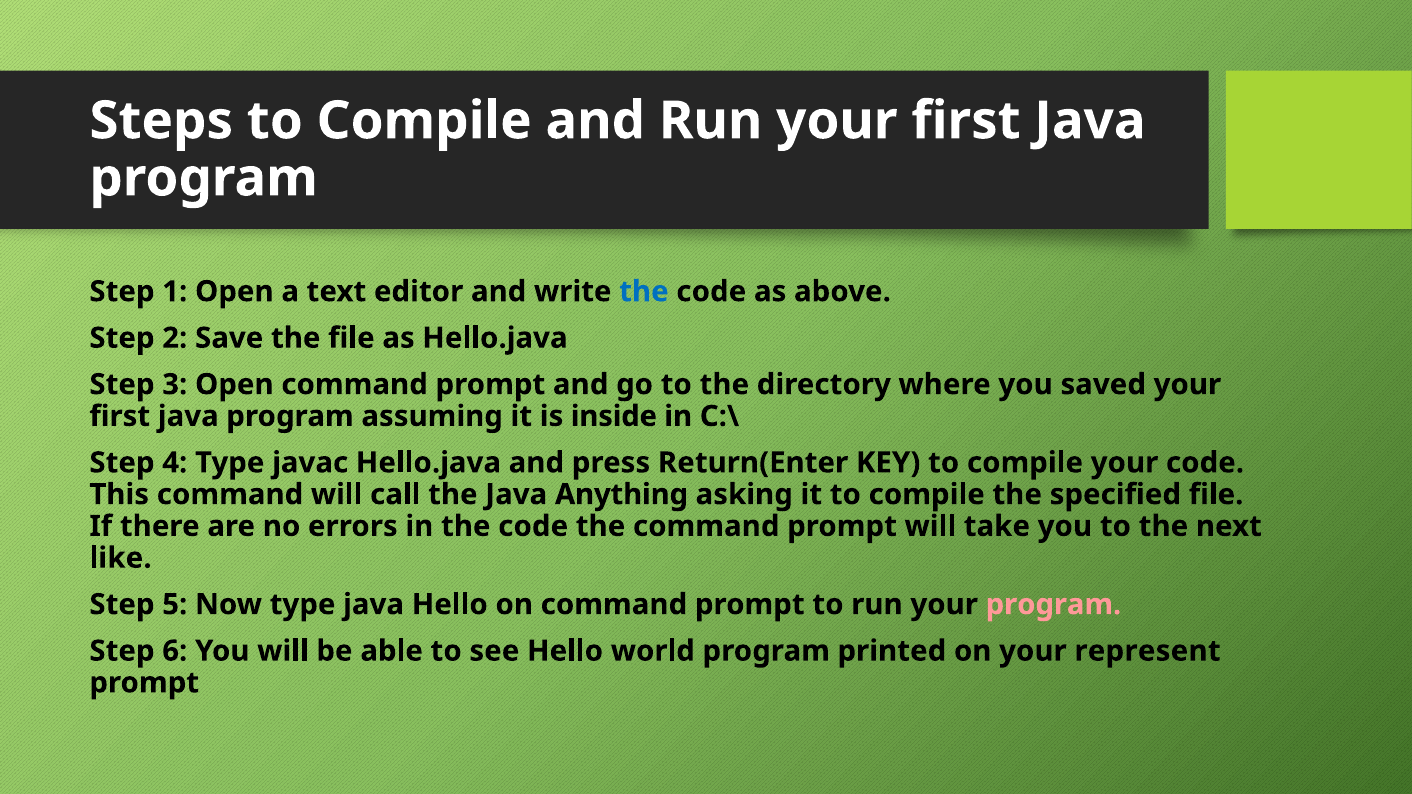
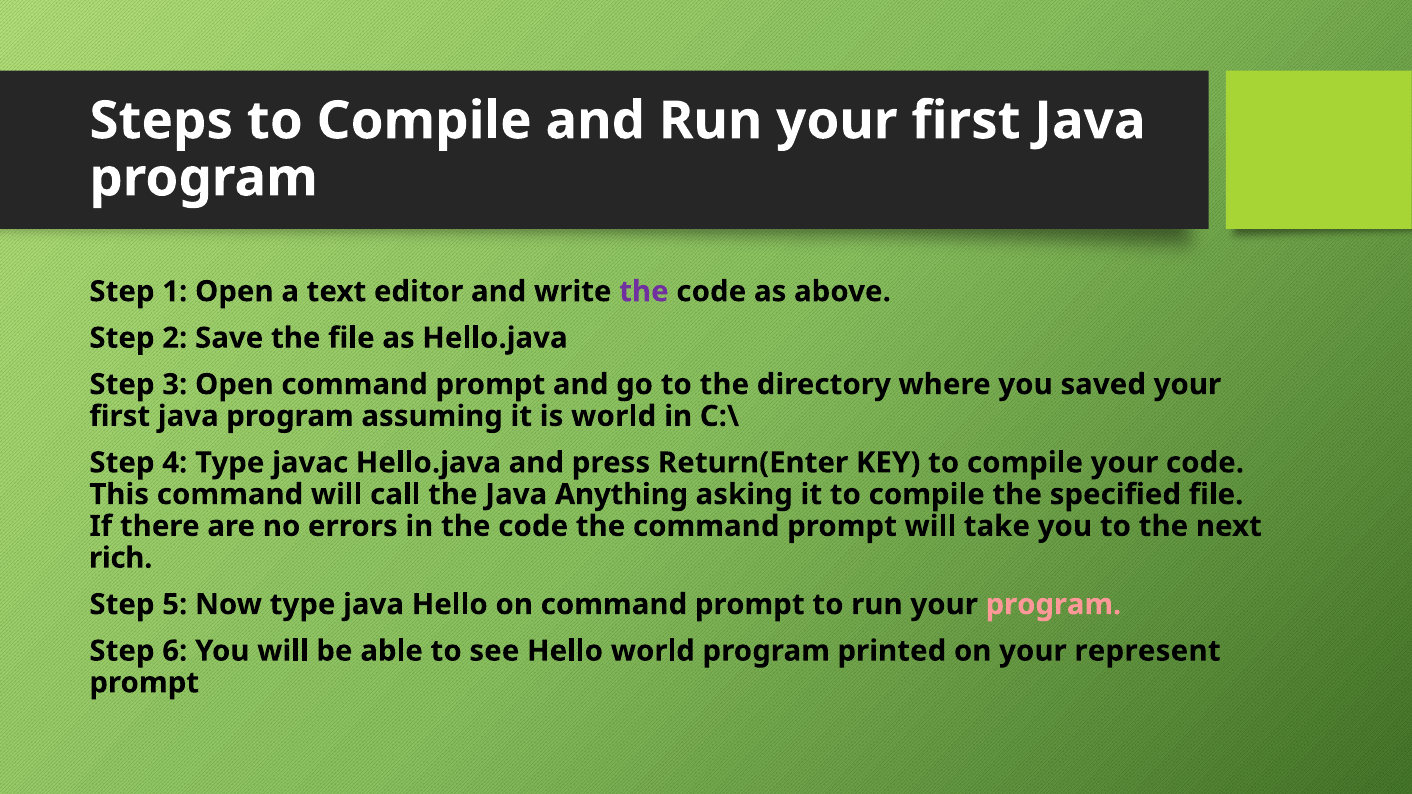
the colour: blue -> purple (644, 292)
is inside: inside -> world (614, 416)
like: like -> rich (121, 558)
